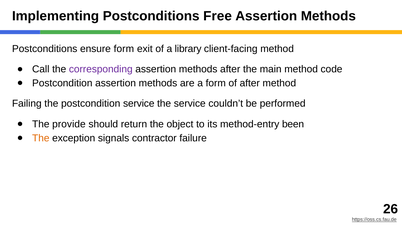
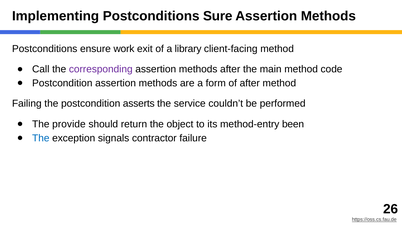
Free: Free -> Sure (218, 16)
ensure form: form -> work (124, 49)
postcondition service: service -> asserts (139, 104)
The colour: orange -> blue (41, 138)
